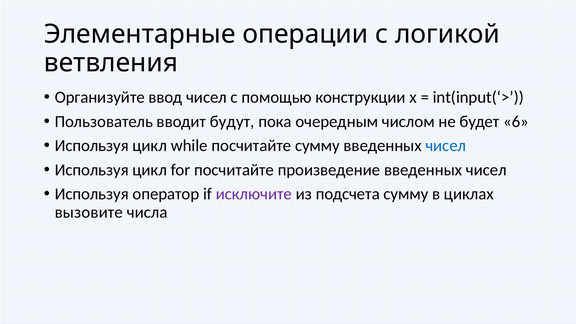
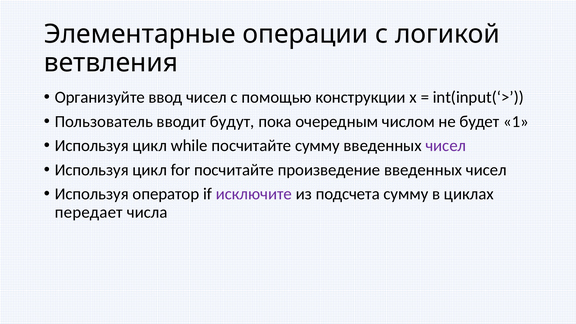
6: 6 -> 1 (516, 122)
чисел colour: blue -> purple (446, 146)
вызовите: вызовите -> передает (89, 212)
